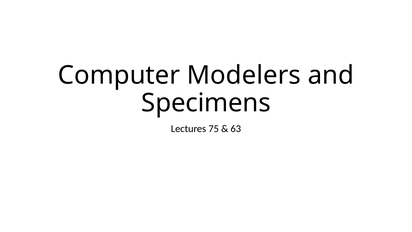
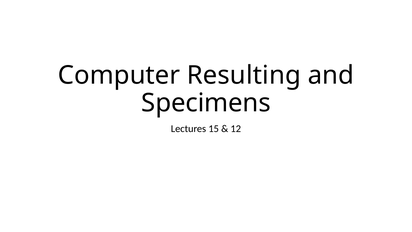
Modelers: Modelers -> Resulting (244, 75)
75: 75 -> 15 (214, 129)
63: 63 -> 12 (236, 129)
